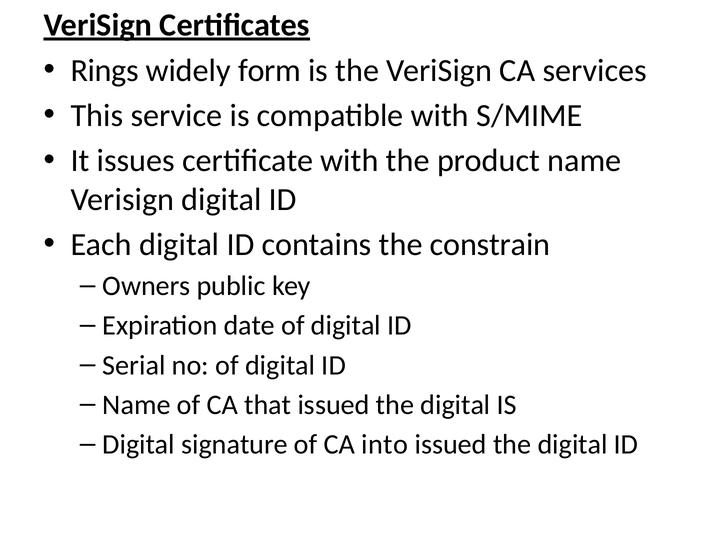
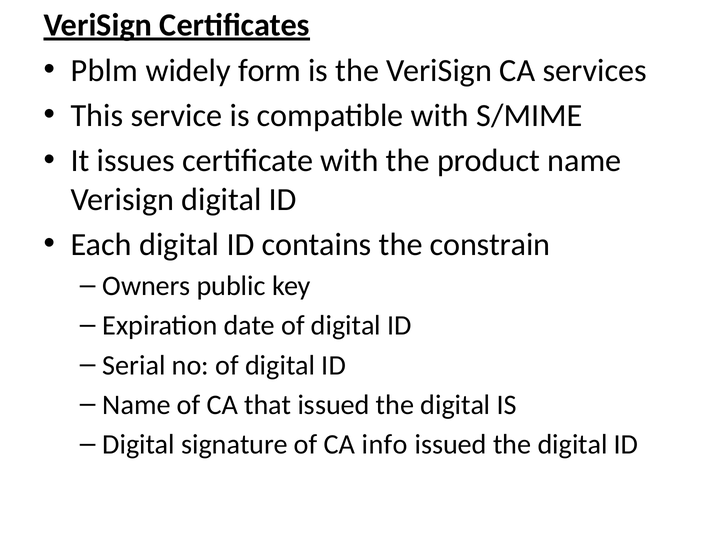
Rings: Rings -> Pblm (104, 70)
into: into -> info (385, 444)
